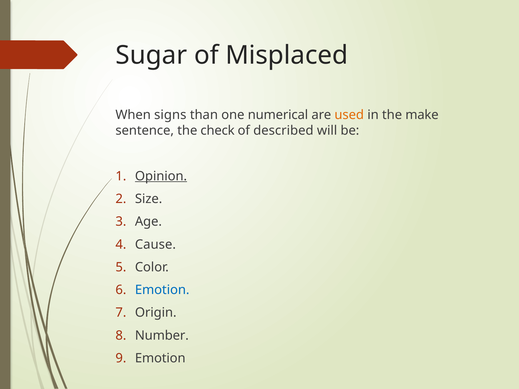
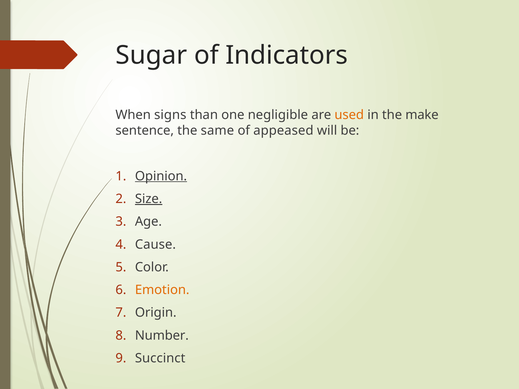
Misplaced: Misplaced -> Indicators (287, 55)
numerical: numerical -> negligible (278, 115)
check: check -> same (217, 131)
described: described -> appeased (283, 131)
Size underline: none -> present (149, 199)
Emotion colour: blue -> orange (162, 290)
Emotion: Emotion -> Succinct (160, 358)
